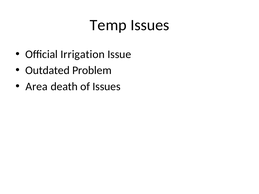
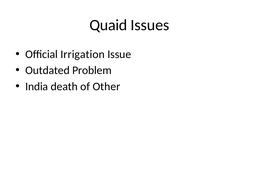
Temp: Temp -> Quaid (108, 25)
Area: Area -> India (37, 87)
of Issues: Issues -> Other (106, 87)
